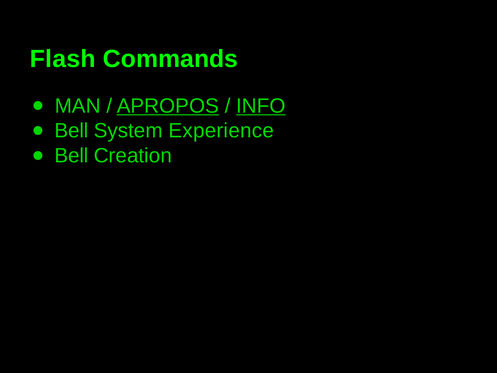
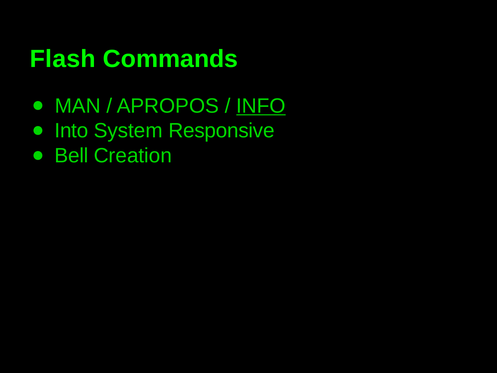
APROPOS underline: present -> none (168, 106)
Bell: Bell -> Into (71, 131)
Experience: Experience -> Responsive (221, 131)
